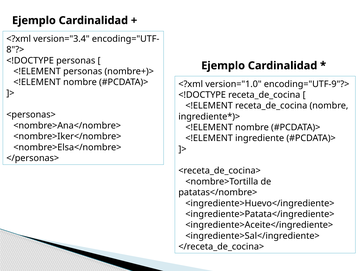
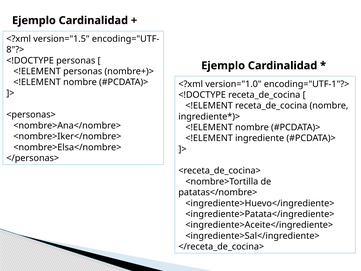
version="3.4: version="3.4 -> version="1.5 (61, 39)
encoding="UTF-9"?>: encoding="UTF-9"?> -> encoding="UTF-1"?> (307, 84)
